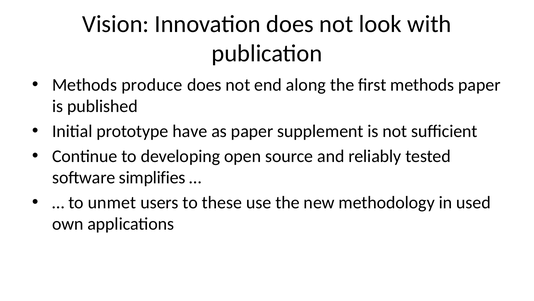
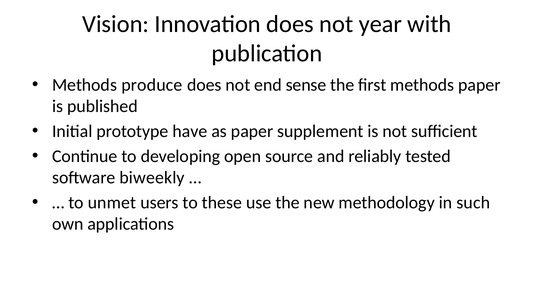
look: look -> year (380, 24)
along: along -> sense (306, 85)
simplifies: simplifies -> biweekly (152, 177)
used: used -> such (473, 202)
